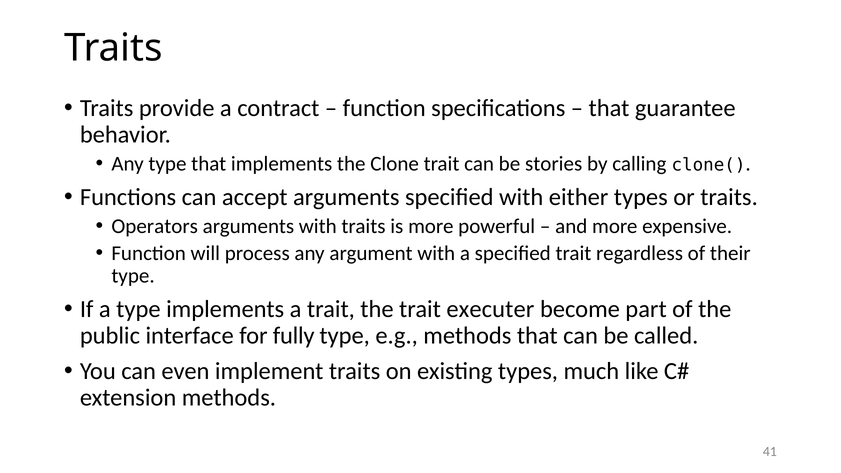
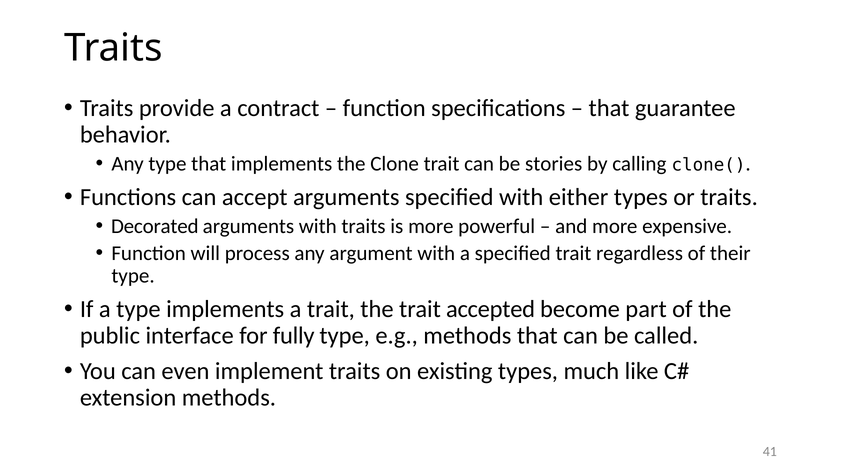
Operators: Operators -> Decorated (155, 226)
executer: executer -> accepted (491, 309)
